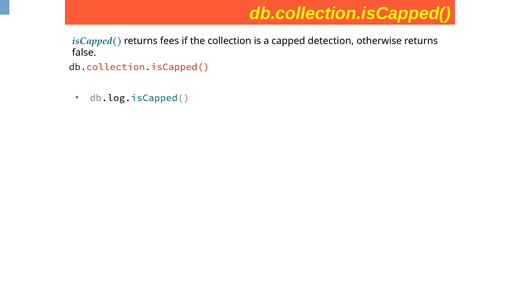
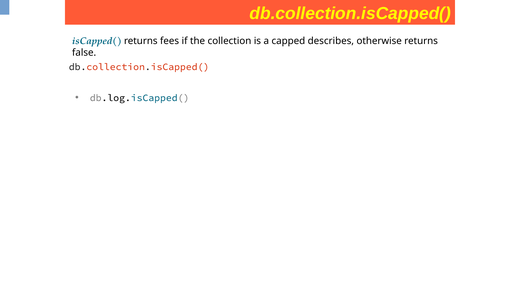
detection: detection -> describes (331, 41)
